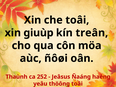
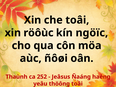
giuùp: giuùp -> röôùc (38, 33)
treân: treân -> ngöïc (92, 33)
